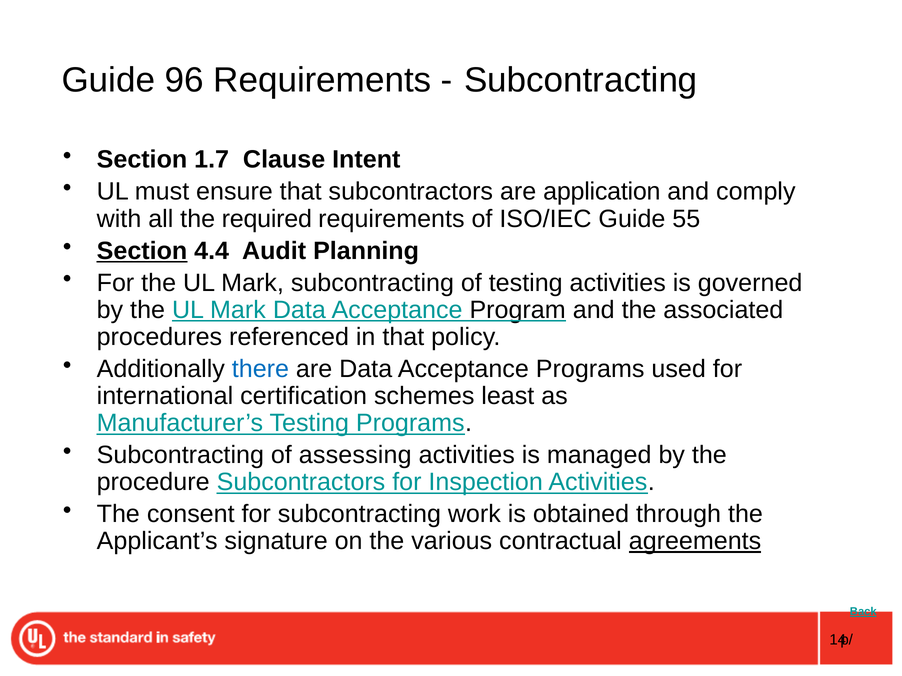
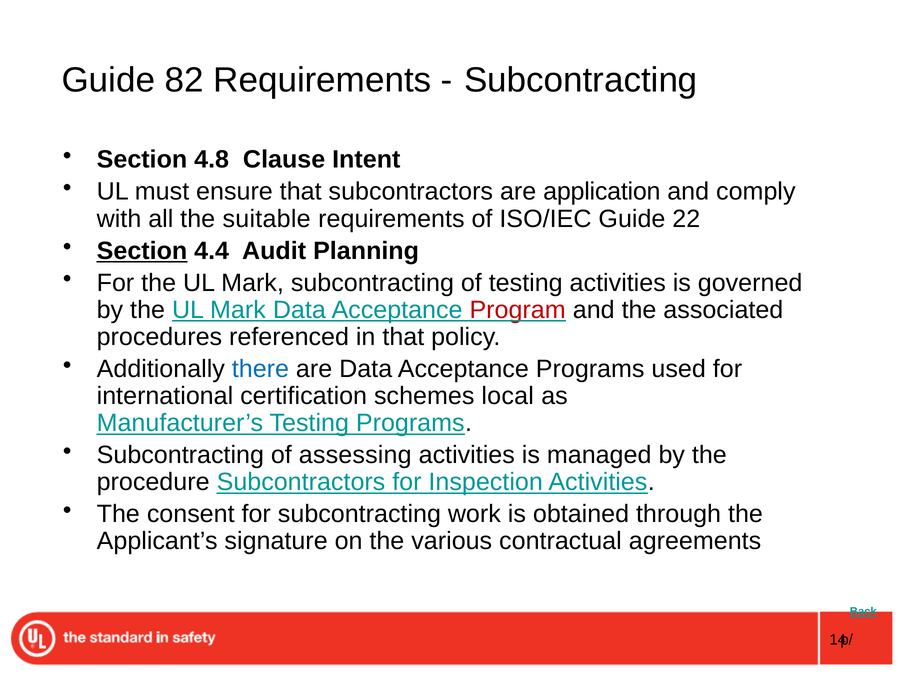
96: 96 -> 82 (184, 80)
1.7: 1.7 -> 4.8 (212, 160)
required: required -> suitable (267, 219)
55: 55 -> 22 (686, 219)
Program colour: black -> red (518, 310)
least: least -> local (508, 396)
agreements underline: present -> none (695, 542)
